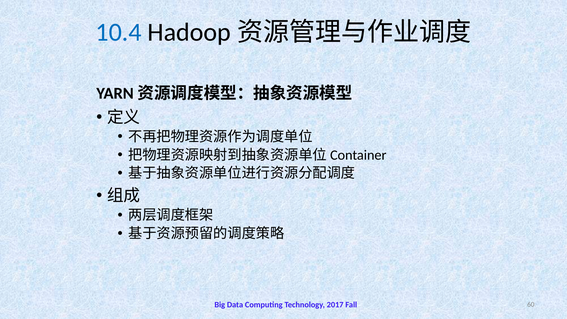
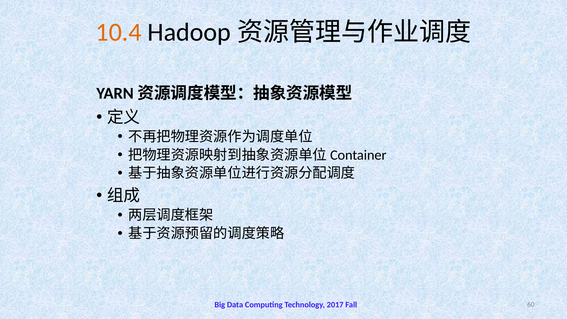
10.4 colour: blue -> orange (119, 32)
